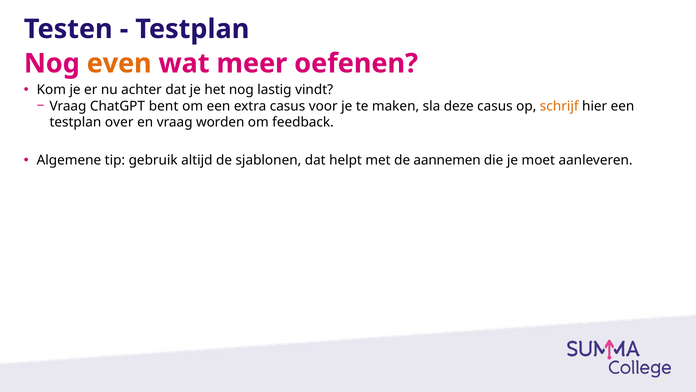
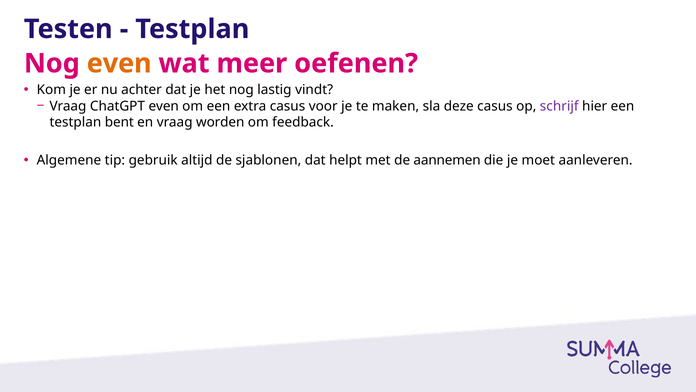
ChatGPT bent: bent -> even (164, 106)
schrijf colour: orange -> purple (559, 106)
over: over -> bent (119, 122)
